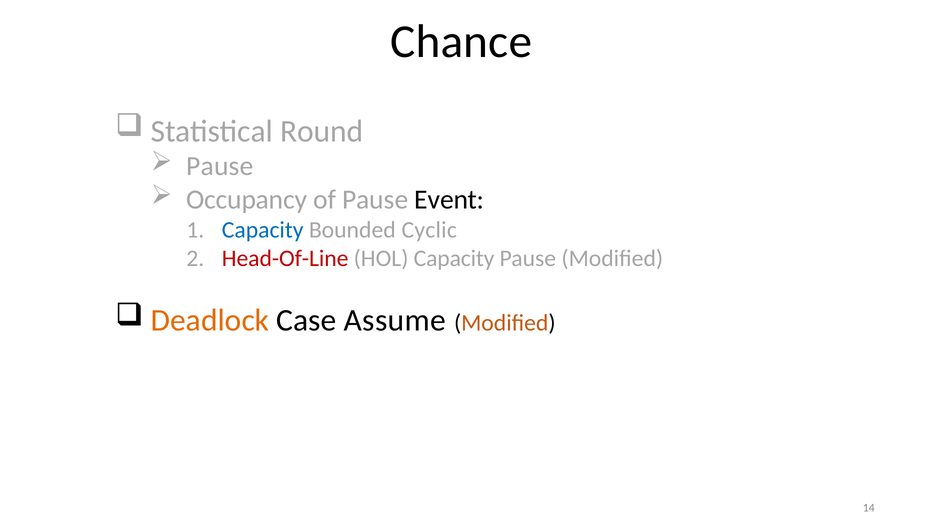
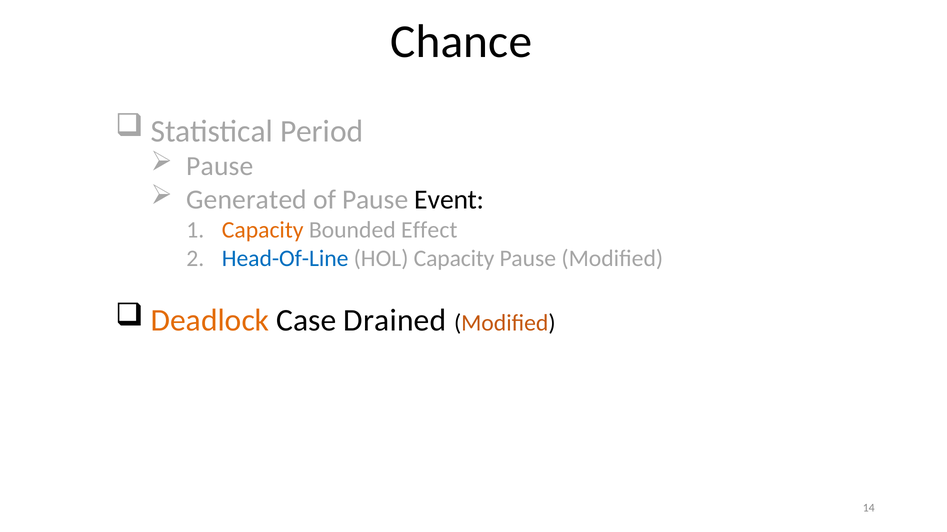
Round: Round -> Period (322, 131)
Occupancy: Occupancy -> Generated (247, 200)
Capacity colour: blue -> orange (263, 230)
Cyclic: Cyclic -> Effect (429, 230)
Head-Of-Line colour: red -> blue (285, 259)
Assume: Assume -> Drained (395, 321)
